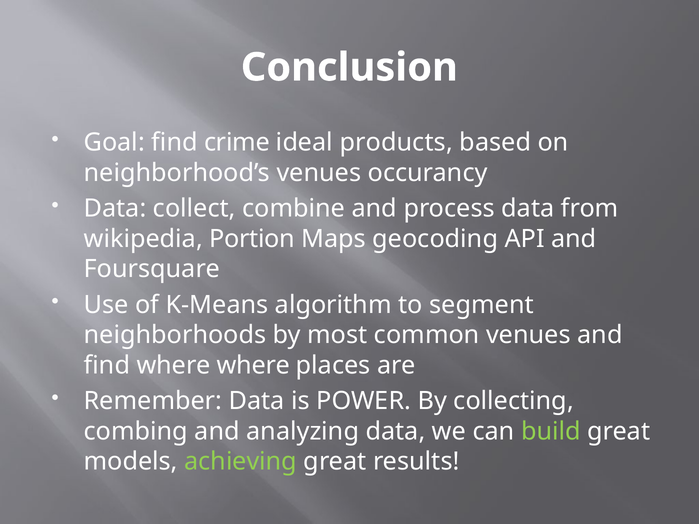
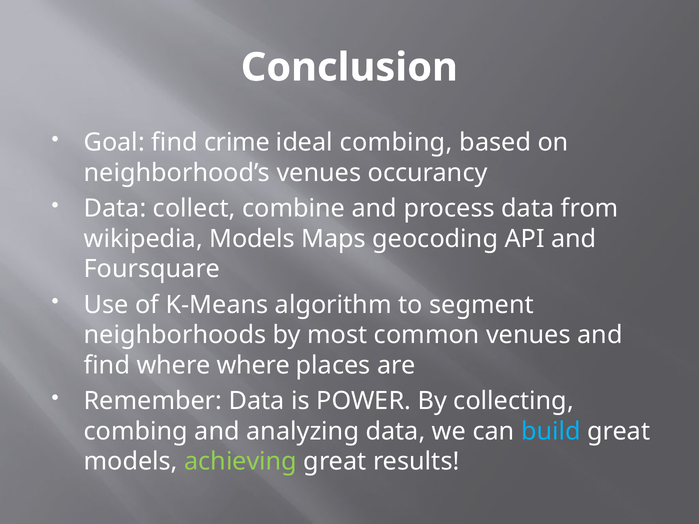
ideal products: products -> combing (396, 143)
wikipedia Portion: Portion -> Models (252, 239)
build colour: light green -> light blue (551, 431)
